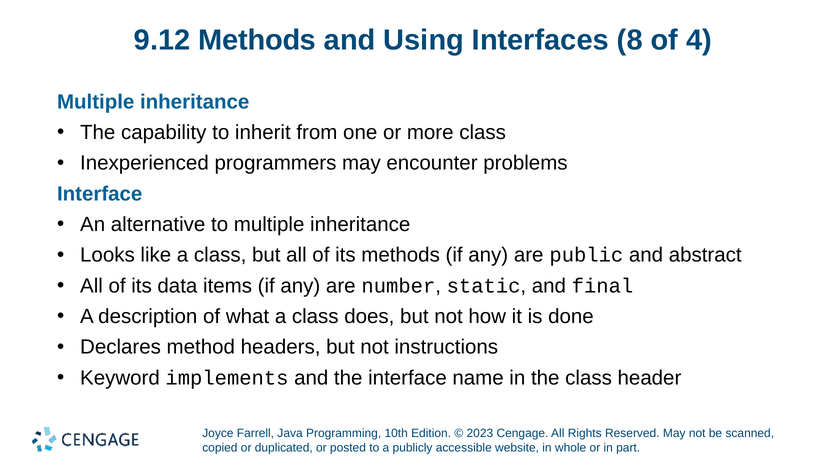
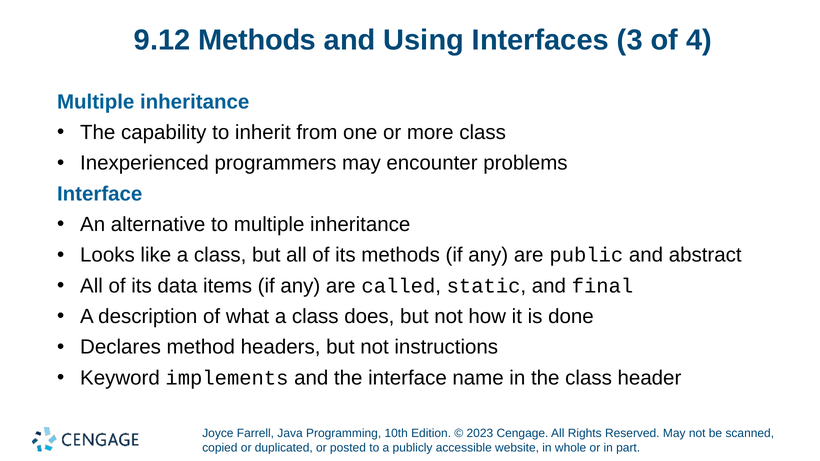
8: 8 -> 3 (630, 40)
number: number -> called (398, 286)
